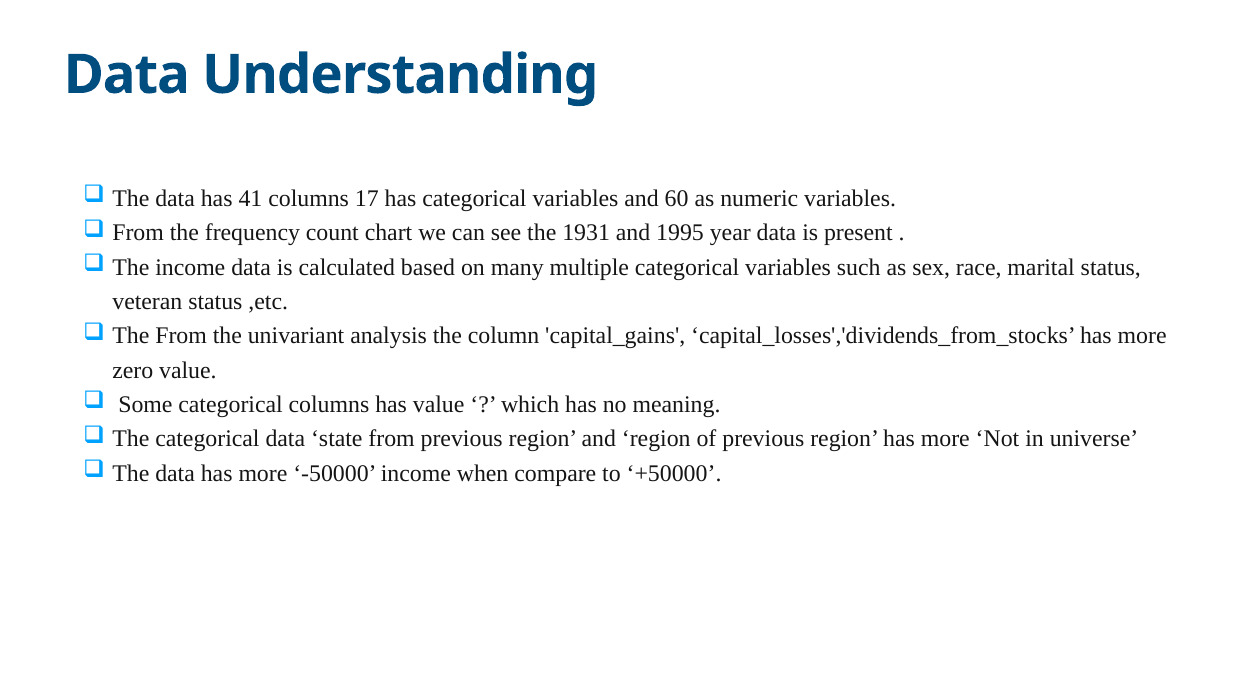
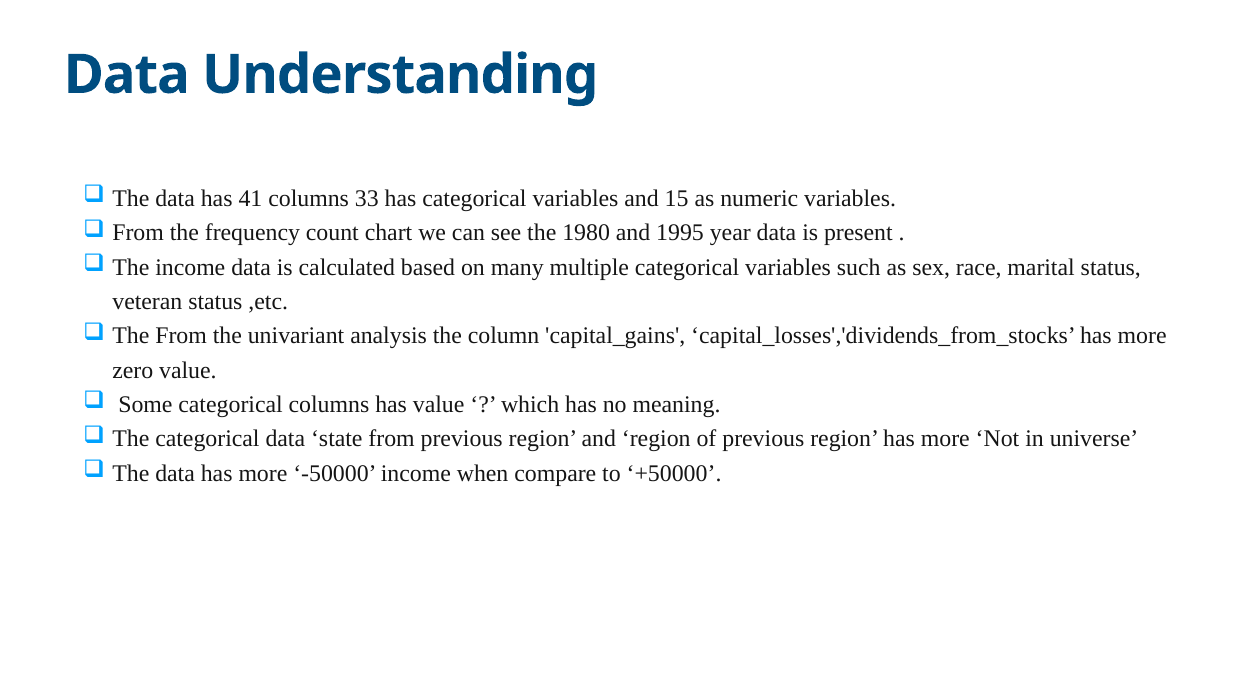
17: 17 -> 33 (367, 199)
60: 60 -> 15 (677, 199)
1931: 1931 -> 1980 (586, 233)
